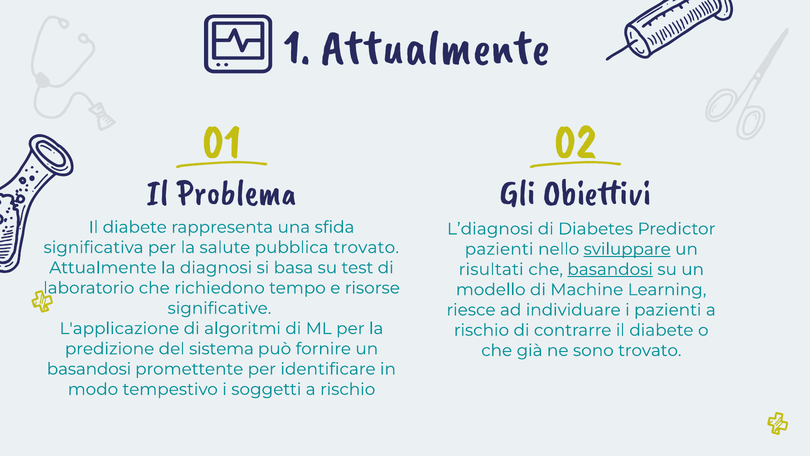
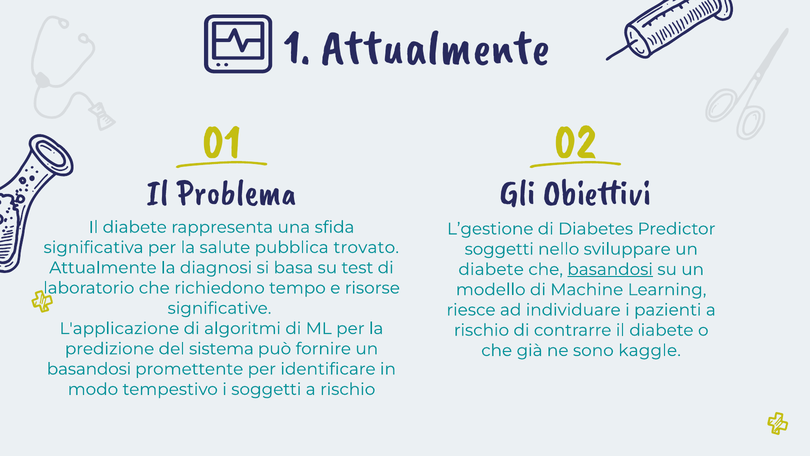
L’diagnosi: L’diagnosi -> L’gestione (490, 229)
pazienti: pazienti -> soggetti (499, 249)
sviluppare underline: present -> none (627, 249)
risultati: risultati -> diabete (491, 269)
sono trovato: trovato -> kaggle (650, 350)
